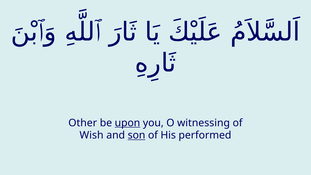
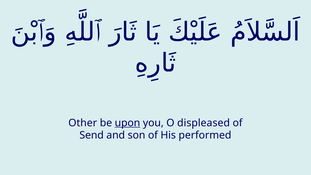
witnessing: witnessing -> displeased (204, 123)
Wish: Wish -> Send (92, 135)
son underline: present -> none (137, 135)
